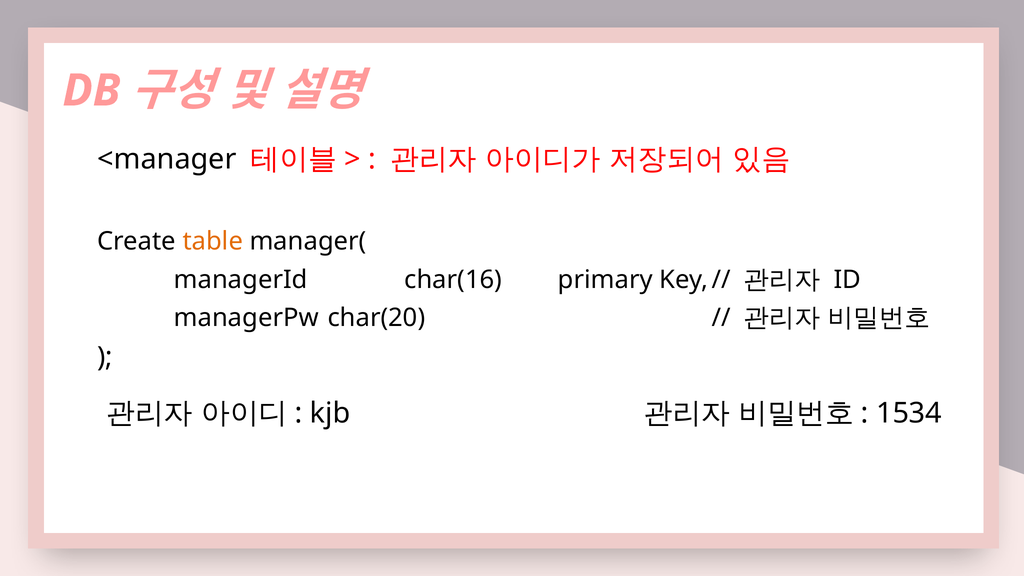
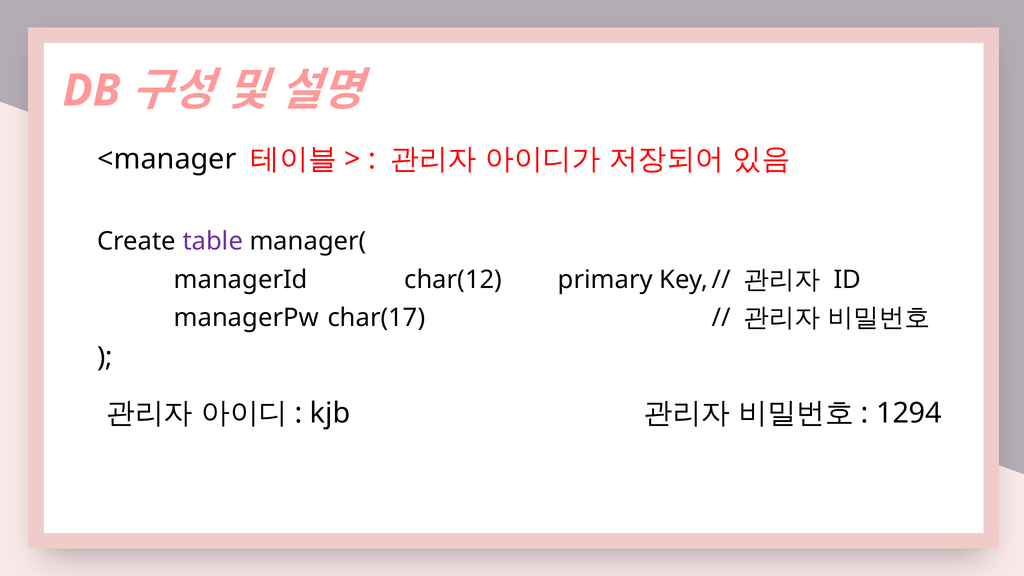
table colour: orange -> purple (213, 241)
char(16: char(16 -> char(12 (453, 280)
char(20: char(20 -> char(17 (376, 318)
1534: 1534 -> 1294 (909, 413)
